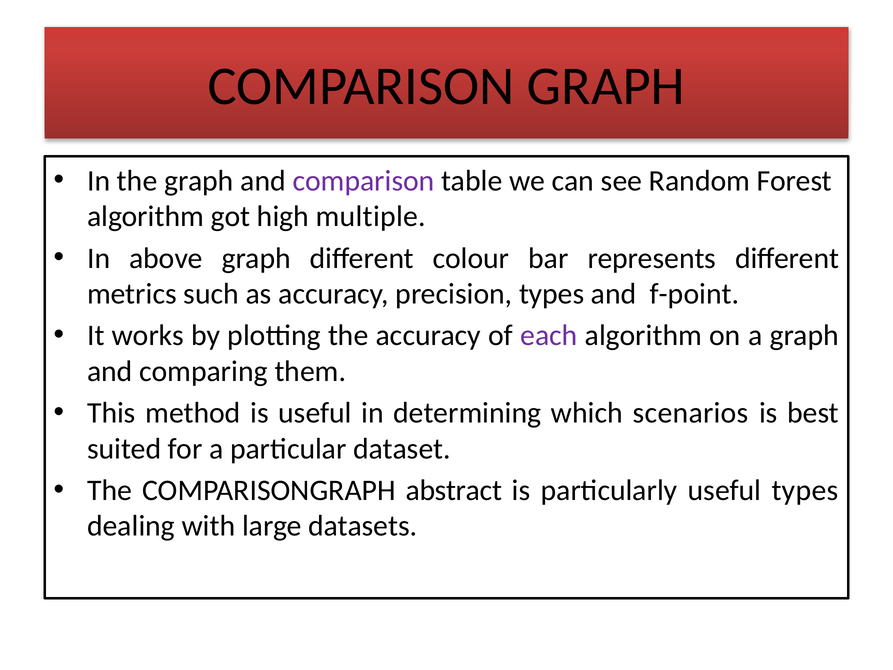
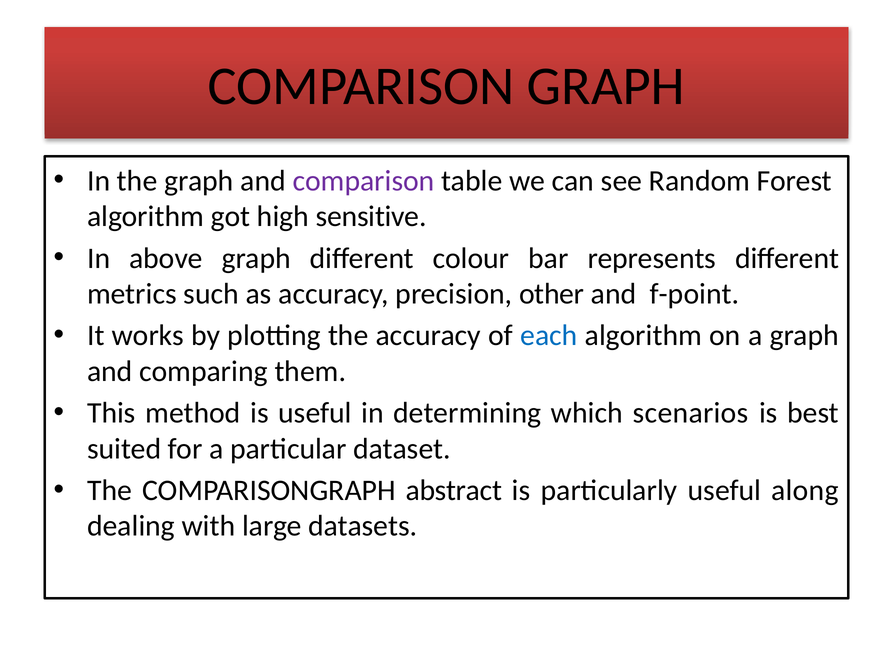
multiple: multiple -> sensitive (371, 216)
precision types: types -> other (552, 294)
each colour: purple -> blue (549, 335)
useful types: types -> along (805, 490)
